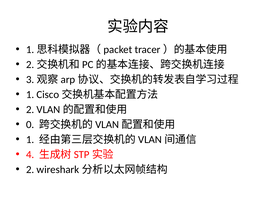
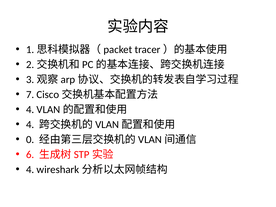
1: 1 -> 7 (30, 95)
2: 2 -> 4 (30, 110)
0: 0 -> 4 (30, 125)
1: 1 -> 0 (30, 140)
4: 4 -> 6 (30, 155)
2: 2 -> 4 (30, 170)
